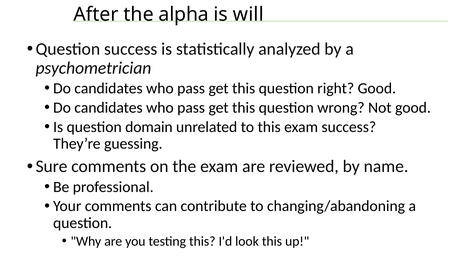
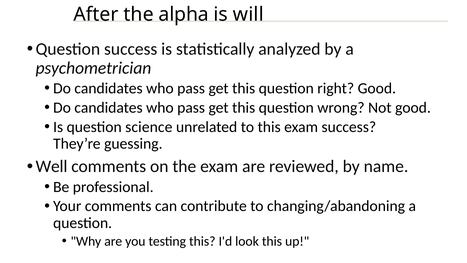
domain: domain -> science (149, 127)
Sure: Sure -> Well (52, 166)
